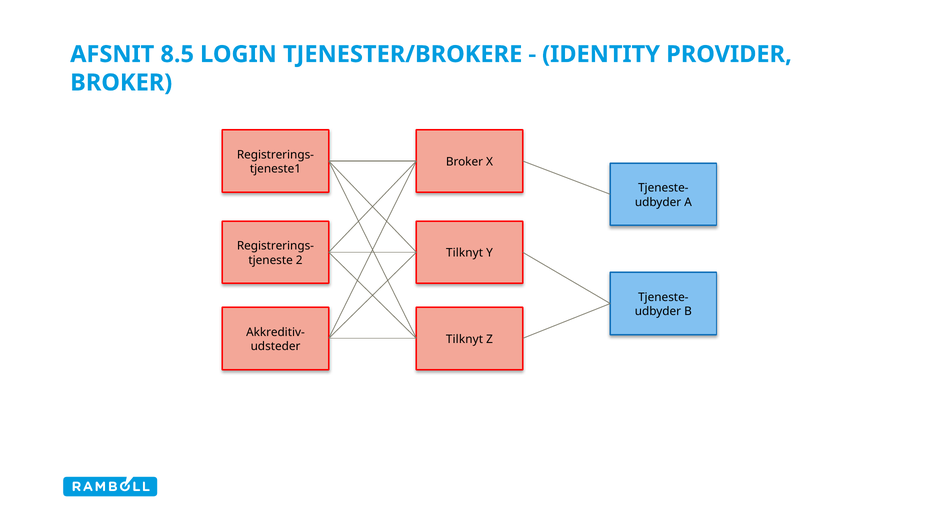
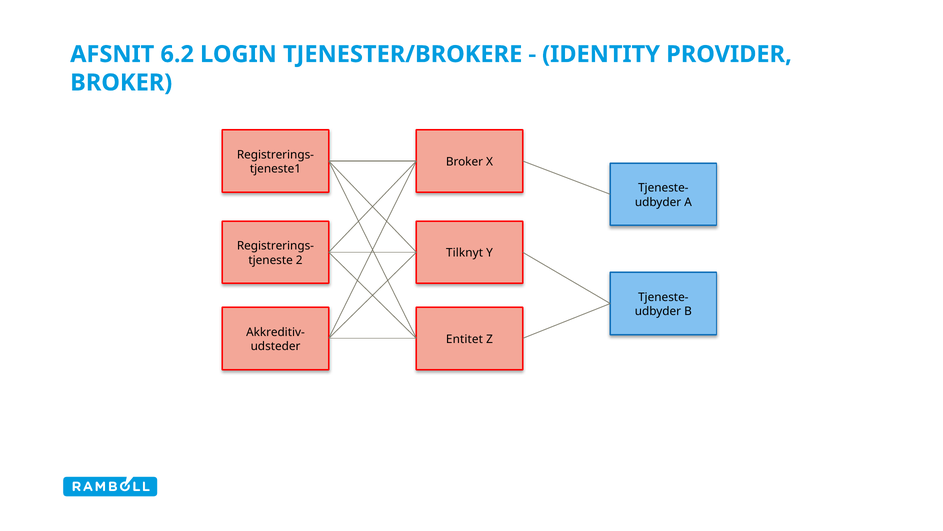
8.5: 8.5 -> 6.2 (177, 54)
Tilknyt: Tilknyt -> Entitet (464, 339)
